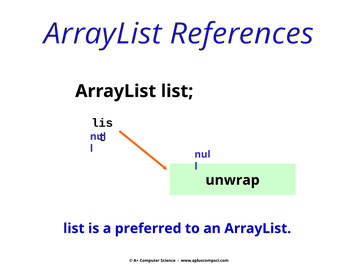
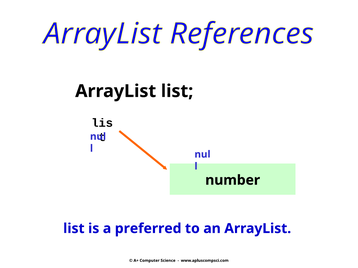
unwrap: unwrap -> number (233, 180)
